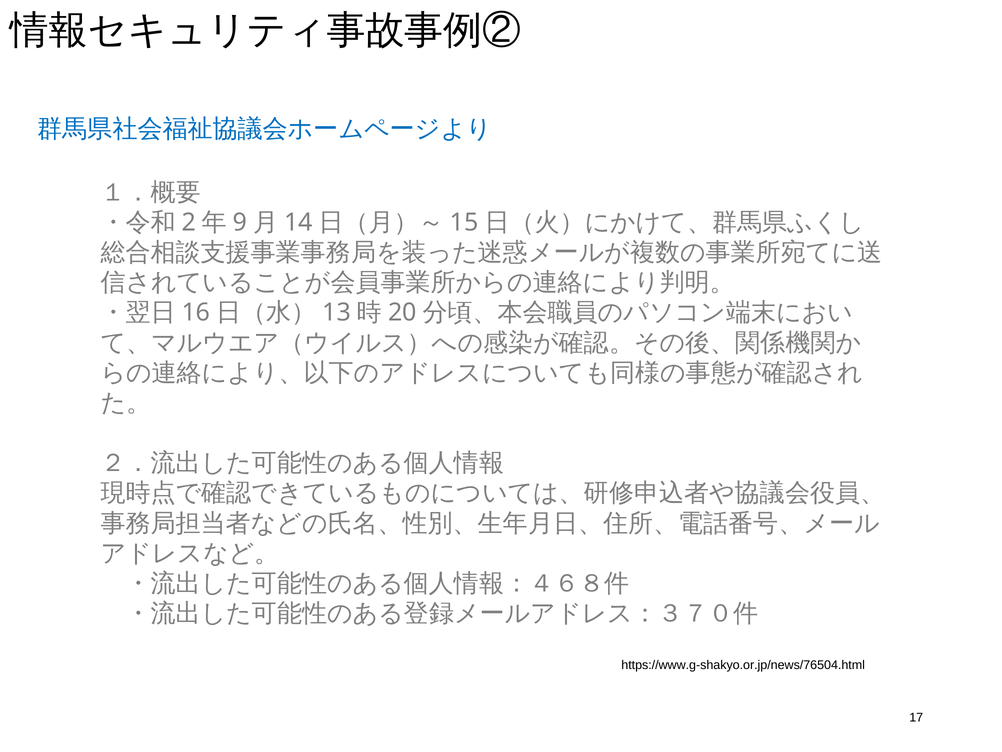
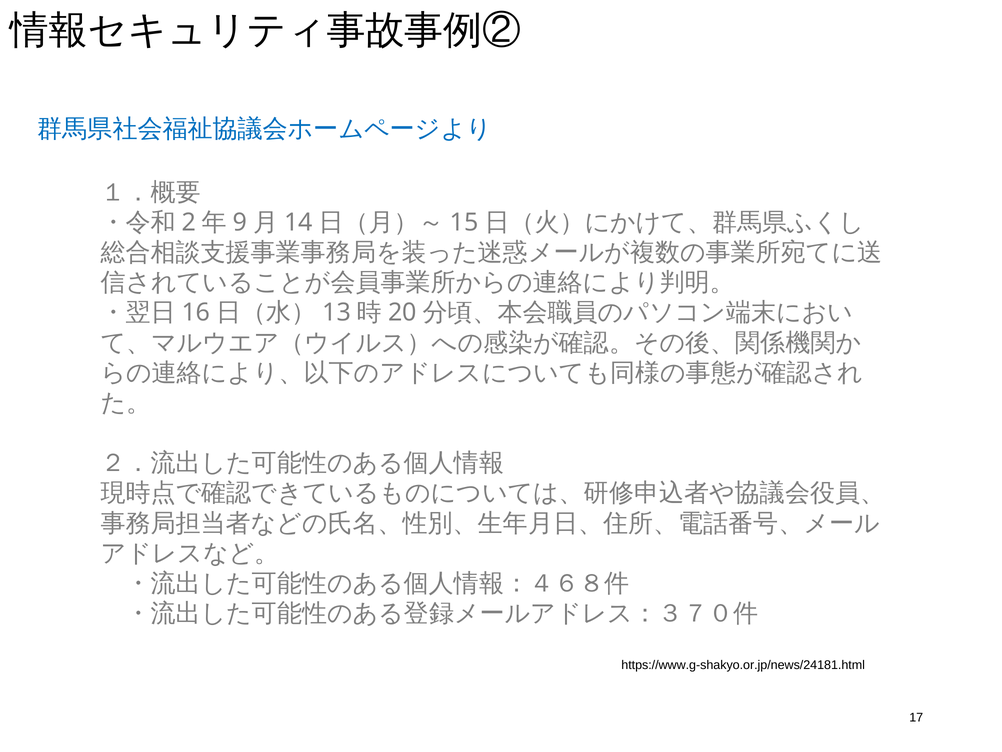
https://www.g-shakyo.or.jp/news/76504.html: https://www.g-shakyo.or.jp/news/76504.html -> https://www.g-shakyo.or.jp/news/24181.html (743, 665)
